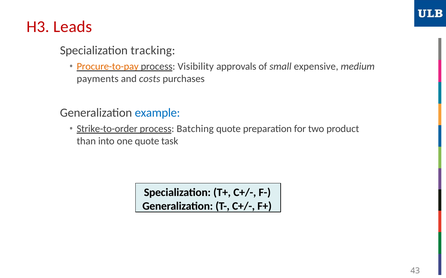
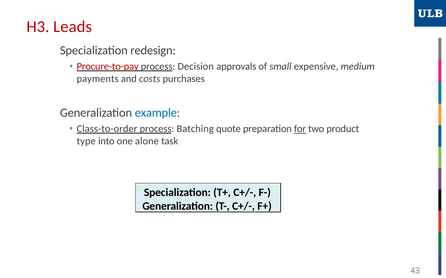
tracking: tracking -> redesign (153, 50)
Procure-to-pay colour: orange -> red (108, 67)
Visibility: Visibility -> Decision (196, 67)
Strike-to-order: Strike-to-order -> Class-to-order (107, 129)
for underline: none -> present (300, 129)
than: than -> type (86, 141)
one quote: quote -> alone (147, 141)
